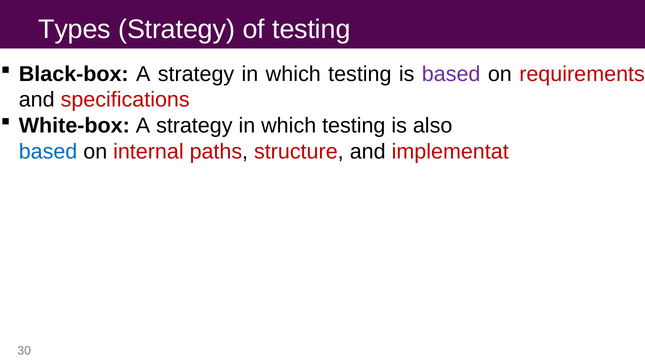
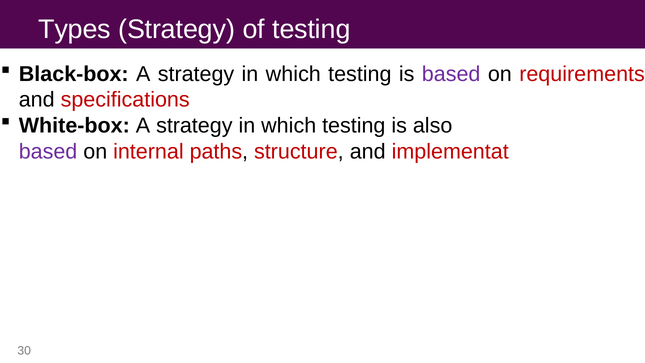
based colour: blue -> purple (48, 151)
